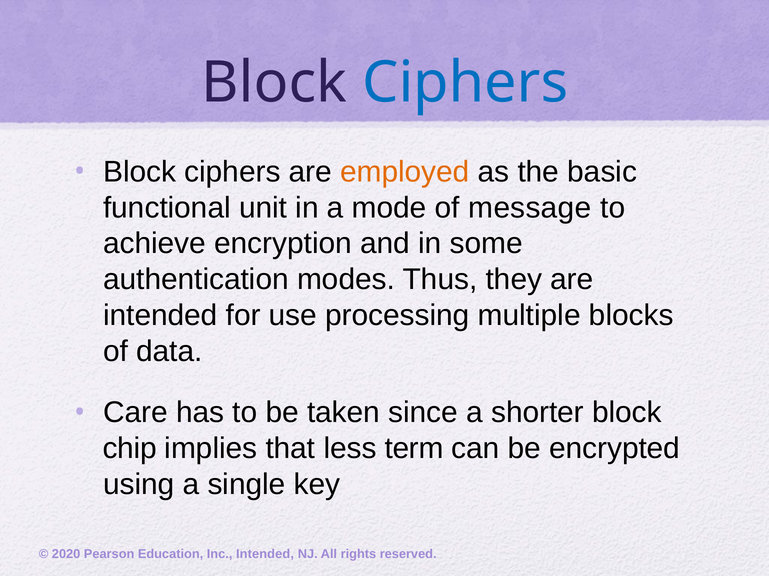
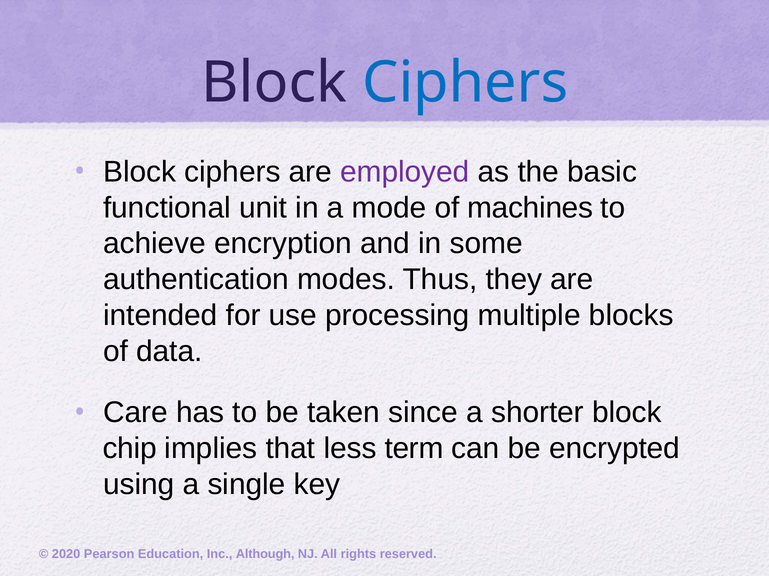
employed colour: orange -> purple (405, 172)
message: message -> machines (530, 208)
Inc Intended: Intended -> Although (265, 555)
